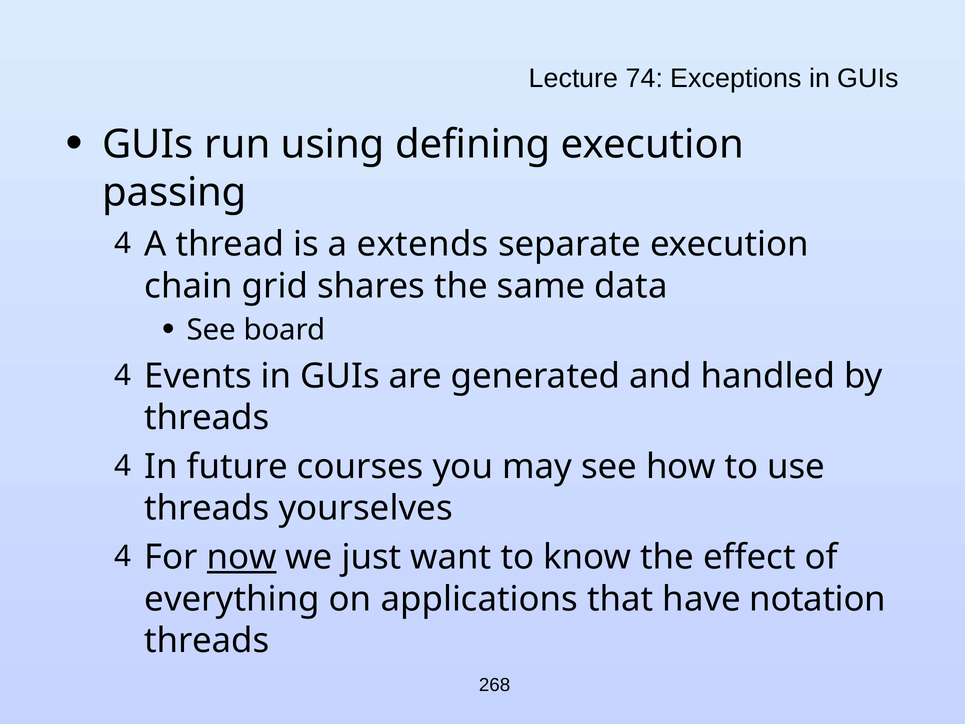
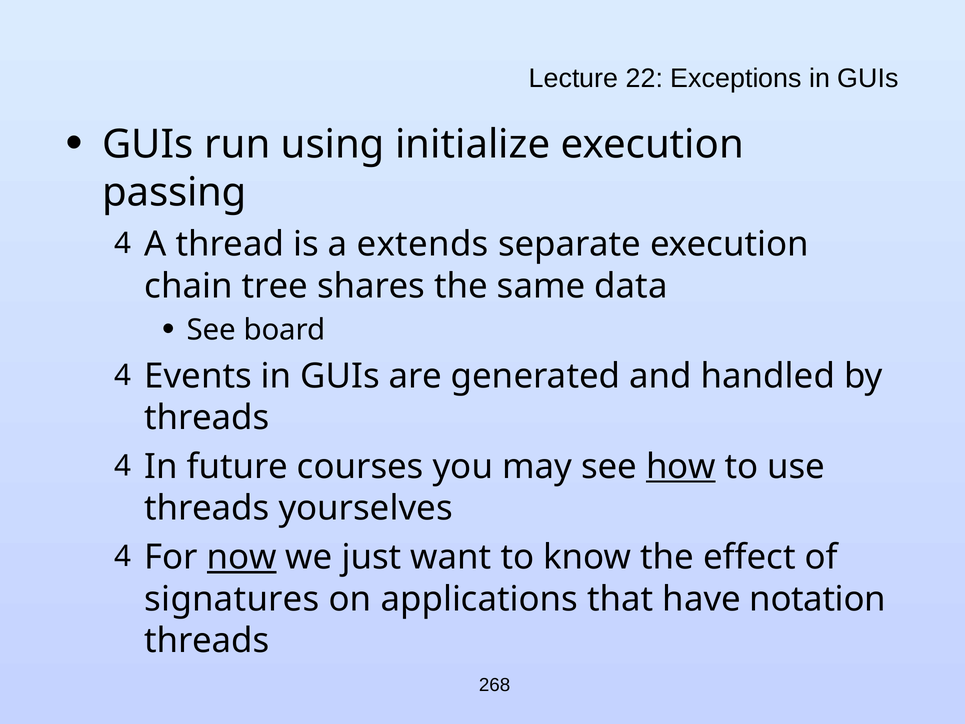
74: 74 -> 22 (644, 78)
defining: defining -> initialize (473, 144)
grid: grid -> tree (275, 286)
how underline: none -> present (681, 467)
everything: everything -> signatures (232, 599)
